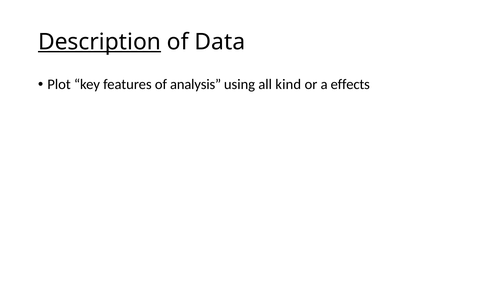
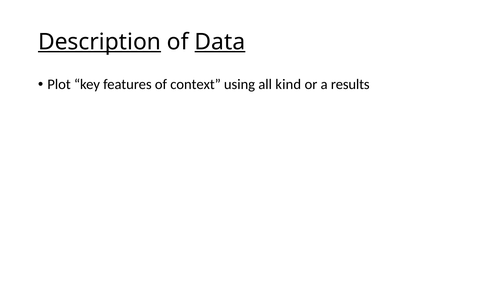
Data underline: none -> present (220, 42)
analysis: analysis -> context (196, 84)
effects: effects -> results (350, 84)
